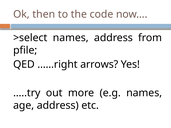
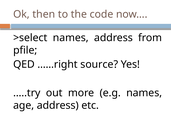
arrows: arrows -> source (99, 65)
